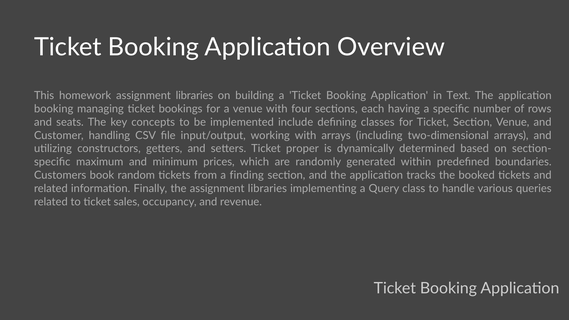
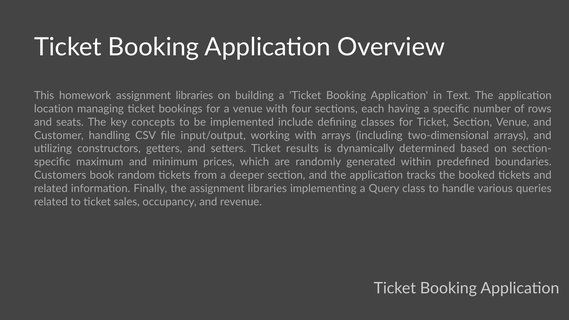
booking: booking -> location (54, 109)
proper: proper -> results (302, 149)
finding: finding -> deeper (247, 175)
